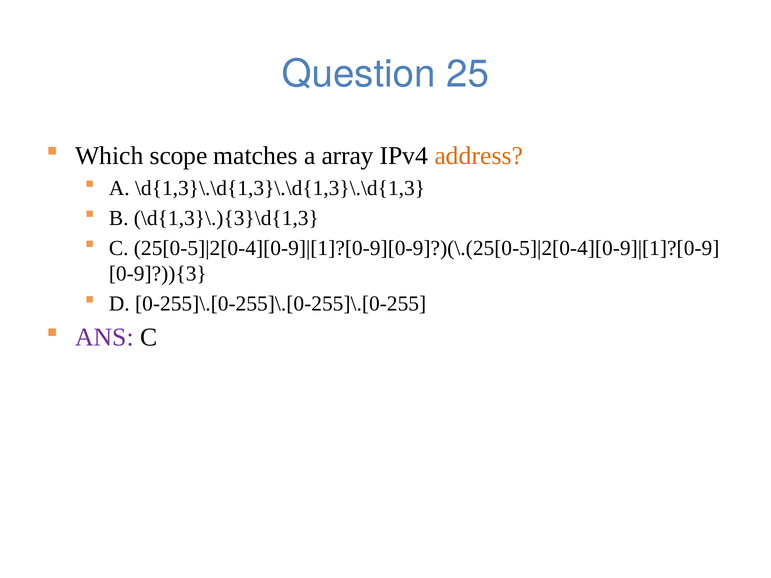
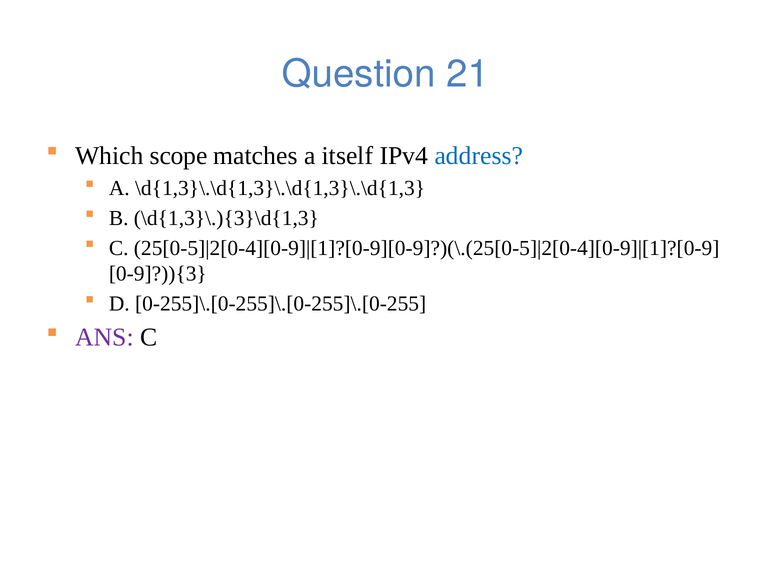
25: 25 -> 21 (468, 74)
array: array -> itself (348, 156)
address colour: orange -> blue (479, 156)
